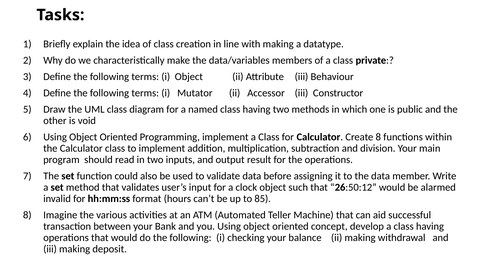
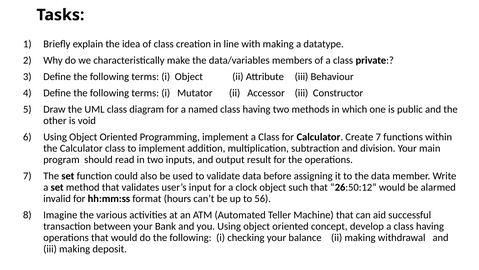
Create 8: 8 -> 7 (378, 137)
85: 85 -> 56 (263, 198)
